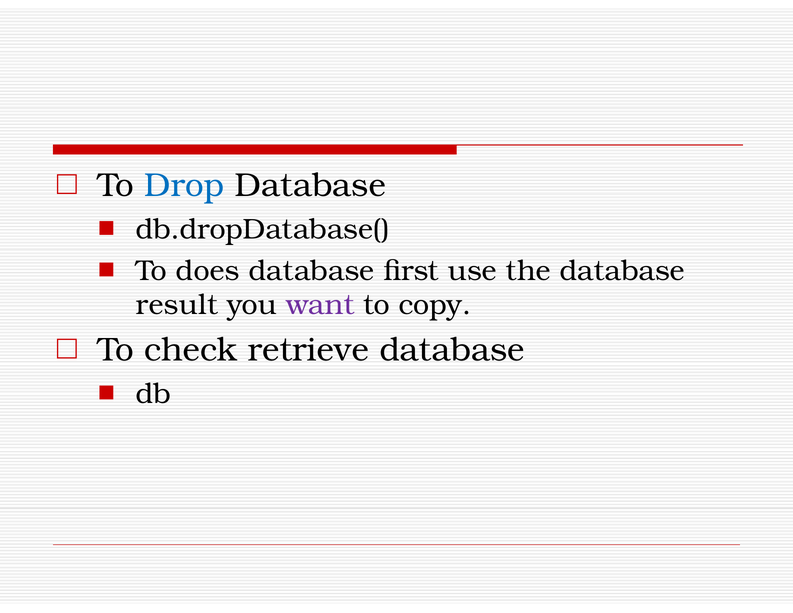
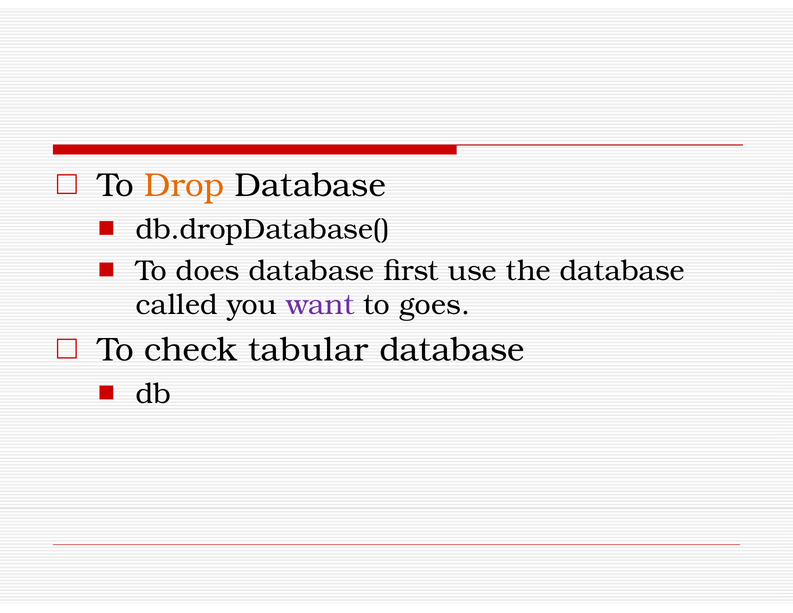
Drop colour: blue -> orange (184, 186)
result: result -> called (177, 305)
copy: copy -> goes (435, 305)
retrieve: retrieve -> tabular (308, 350)
